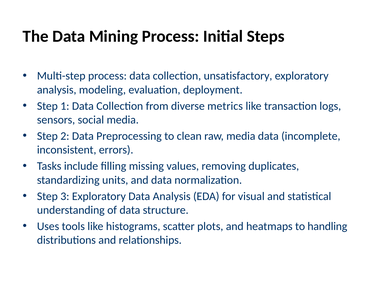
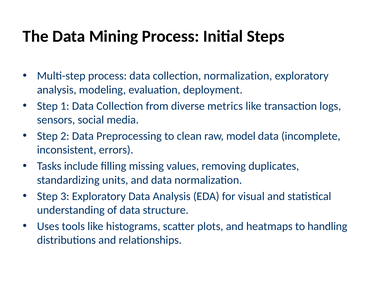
collection unsatisfactory: unsatisfactory -> normalization (238, 76)
raw media: media -> model (241, 136)
